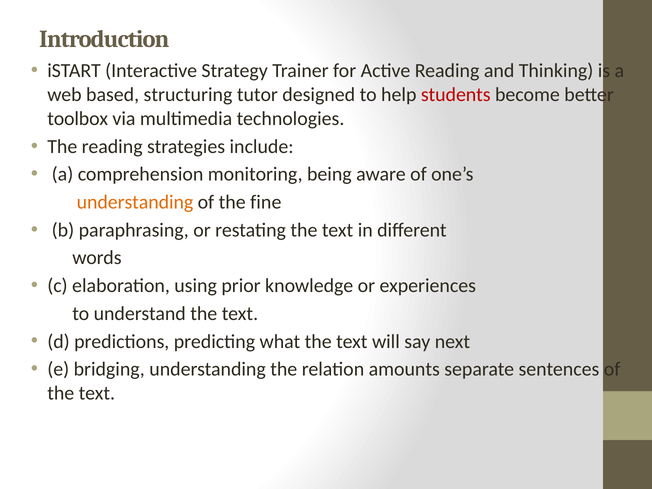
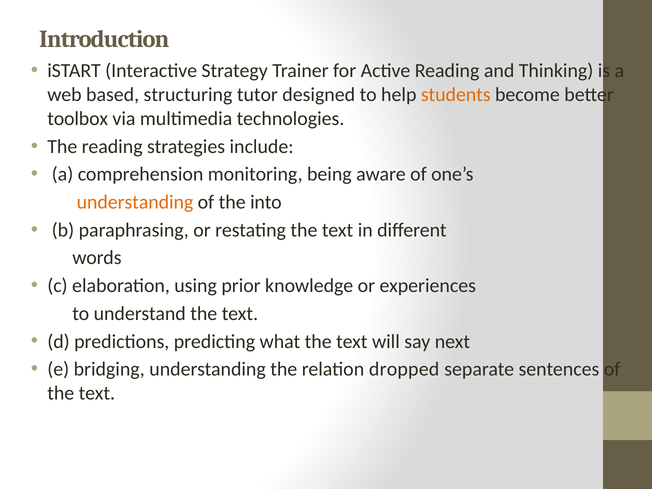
students colour: red -> orange (456, 95)
fine: fine -> into (266, 202)
amounts: amounts -> dropped (404, 369)
